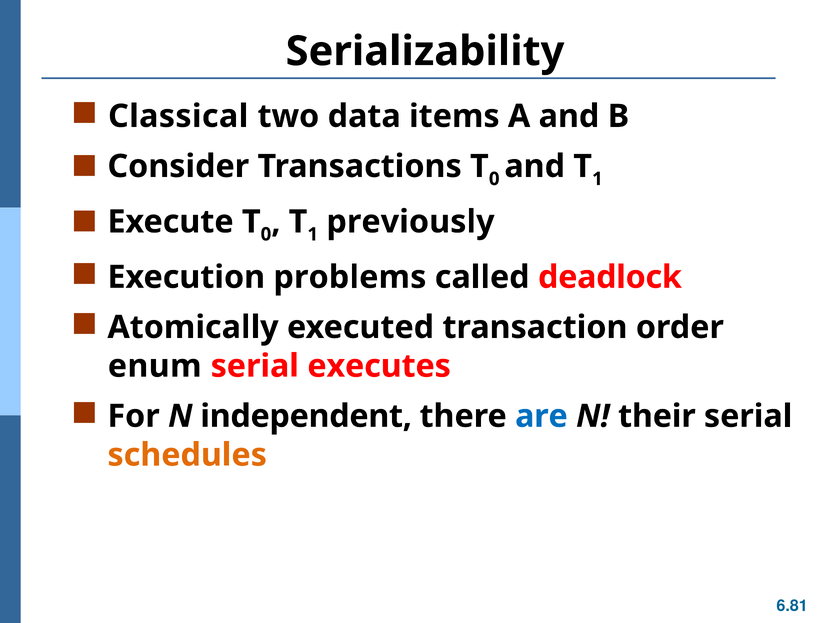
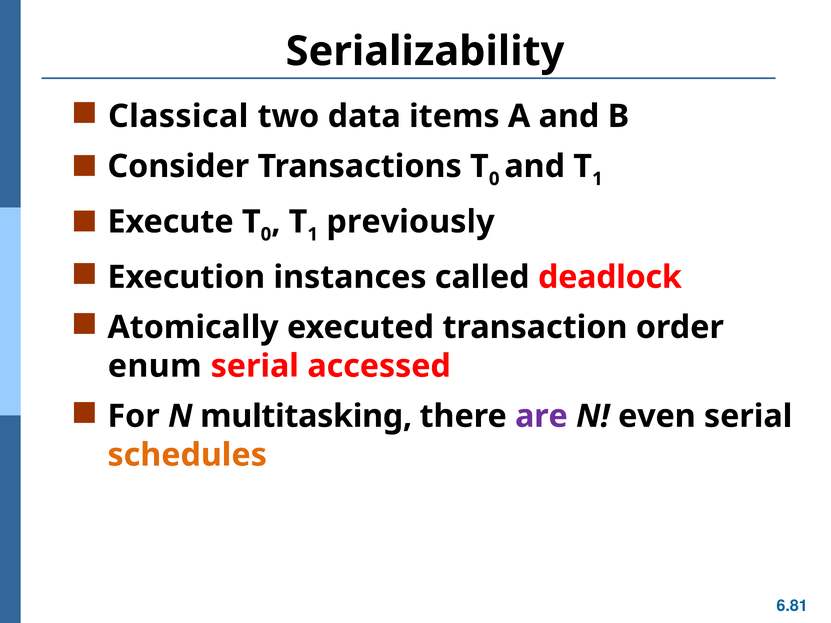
problems: problems -> instances (350, 277)
executes: executes -> accessed (379, 366)
independent: independent -> multitasking (306, 416)
are colour: blue -> purple (541, 416)
their: their -> even (657, 416)
